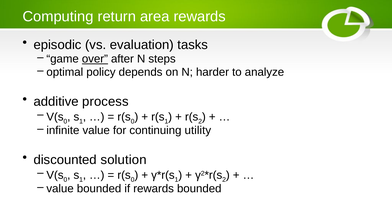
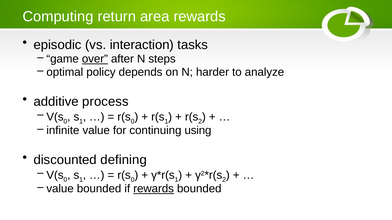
evaluation: evaluation -> interaction (142, 45)
utility: utility -> using (198, 131)
solution: solution -> defining (124, 160)
rewards underline: none -> present (154, 189)
